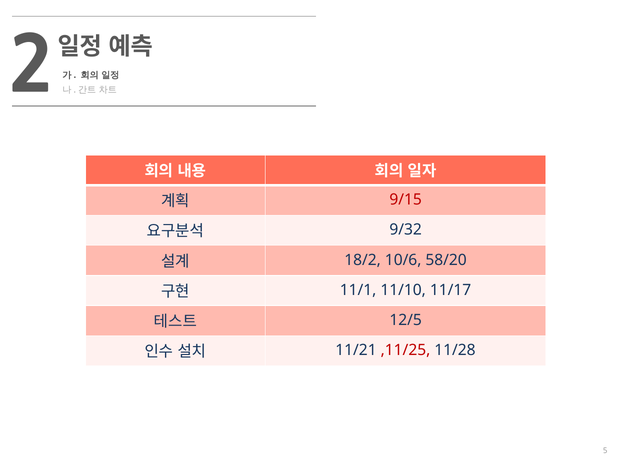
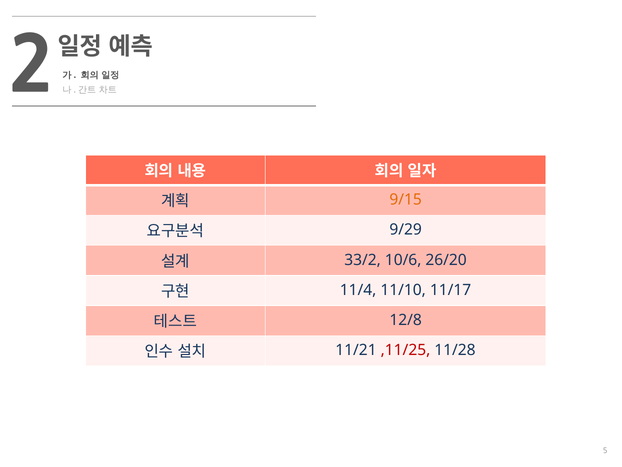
9/15 colour: red -> orange (406, 200)
9/32: 9/32 -> 9/29 (406, 230)
18/2: 18/2 -> 33/2 (363, 260)
58/20: 58/20 -> 26/20 (446, 260)
11/1: 11/1 -> 11/4 (358, 290)
12/5: 12/5 -> 12/8 (406, 320)
